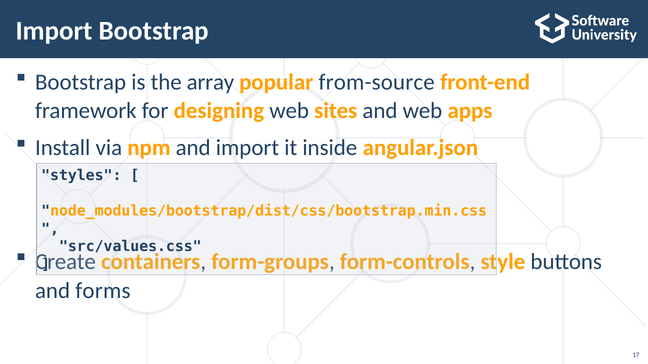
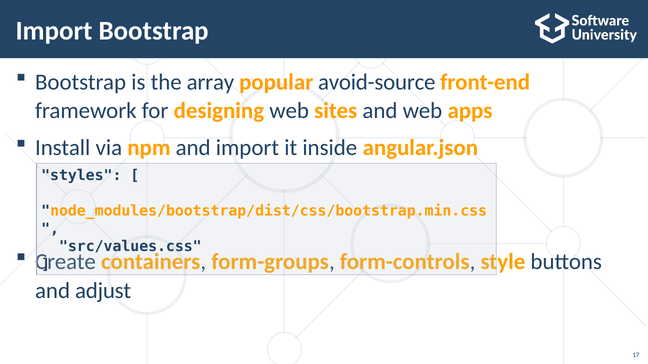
from-source: from-source -> avoid-source (377, 82)
forms: forms -> adjust (103, 291)
